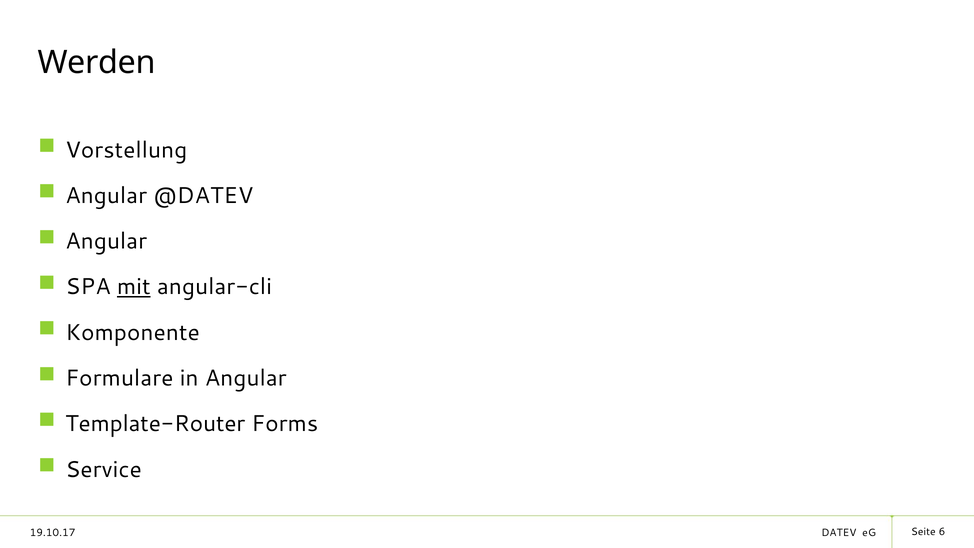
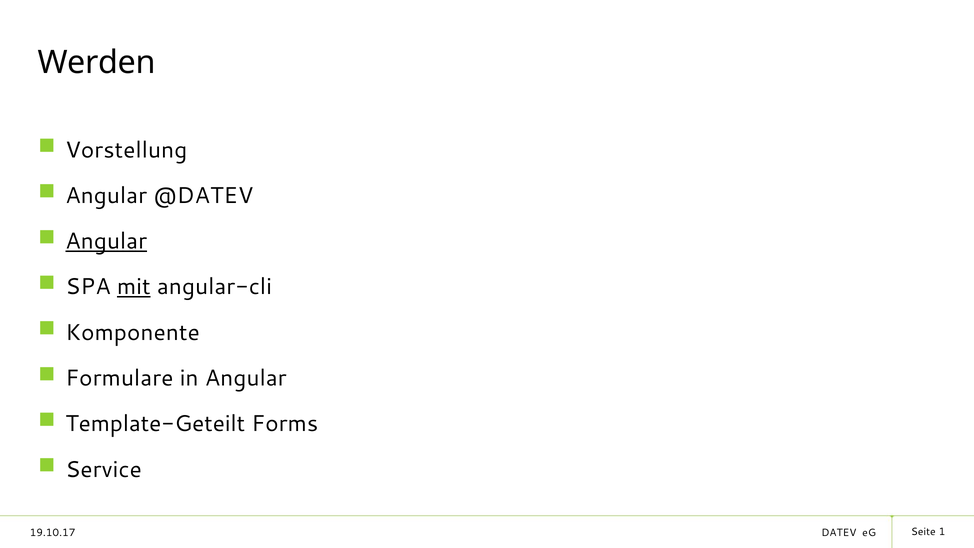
Angular underline: none -> present (106, 241)
Template-Router: Template-Router -> Template-Geteilt (155, 424)
6: 6 -> 1 (942, 532)
